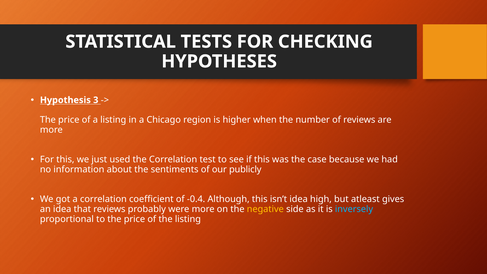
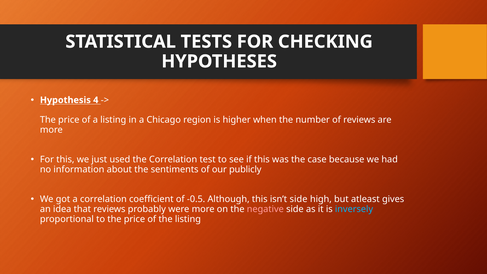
3: 3 -> 4 (96, 100)
-0.4: -0.4 -> -0.5 (196, 199)
isn’t idea: idea -> side (299, 199)
negative colour: yellow -> pink (265, 209)
